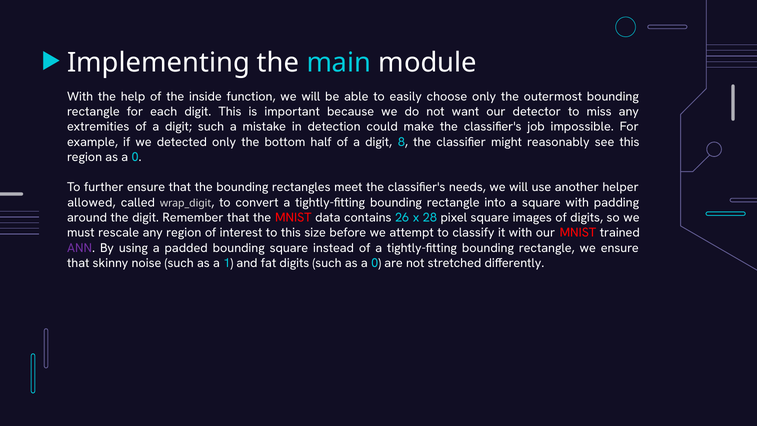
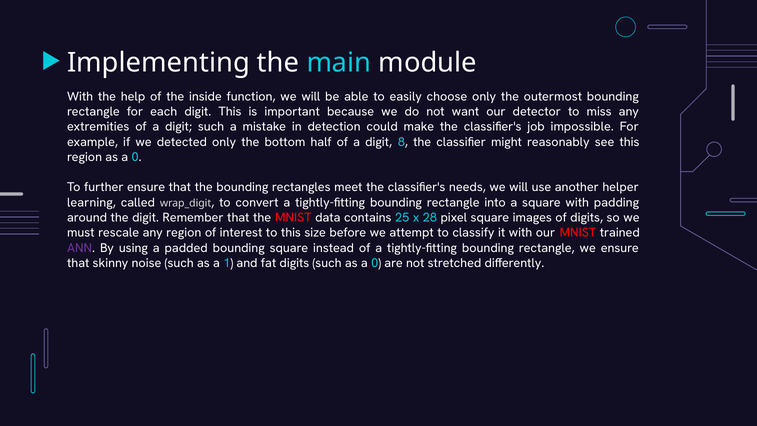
allowed: allowed -> learning (91, 202)
26: 26 -> 25 (402, 218)
